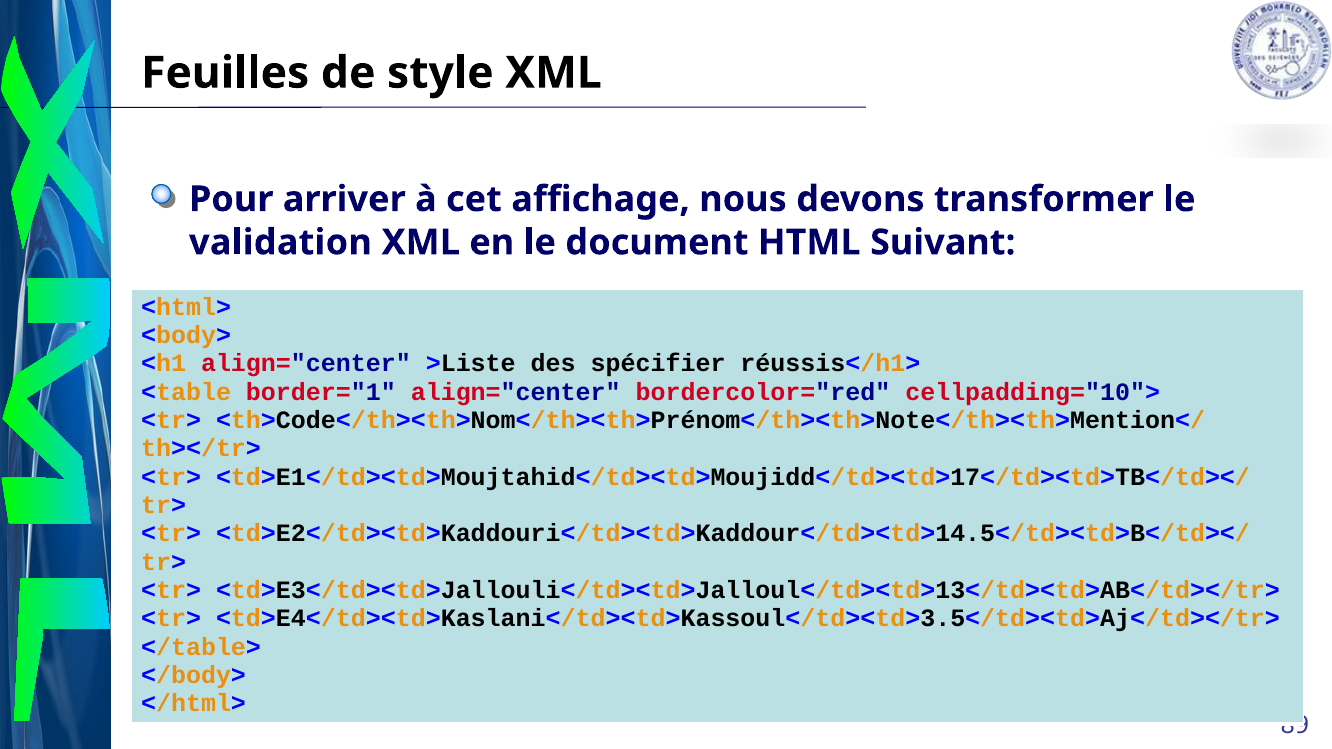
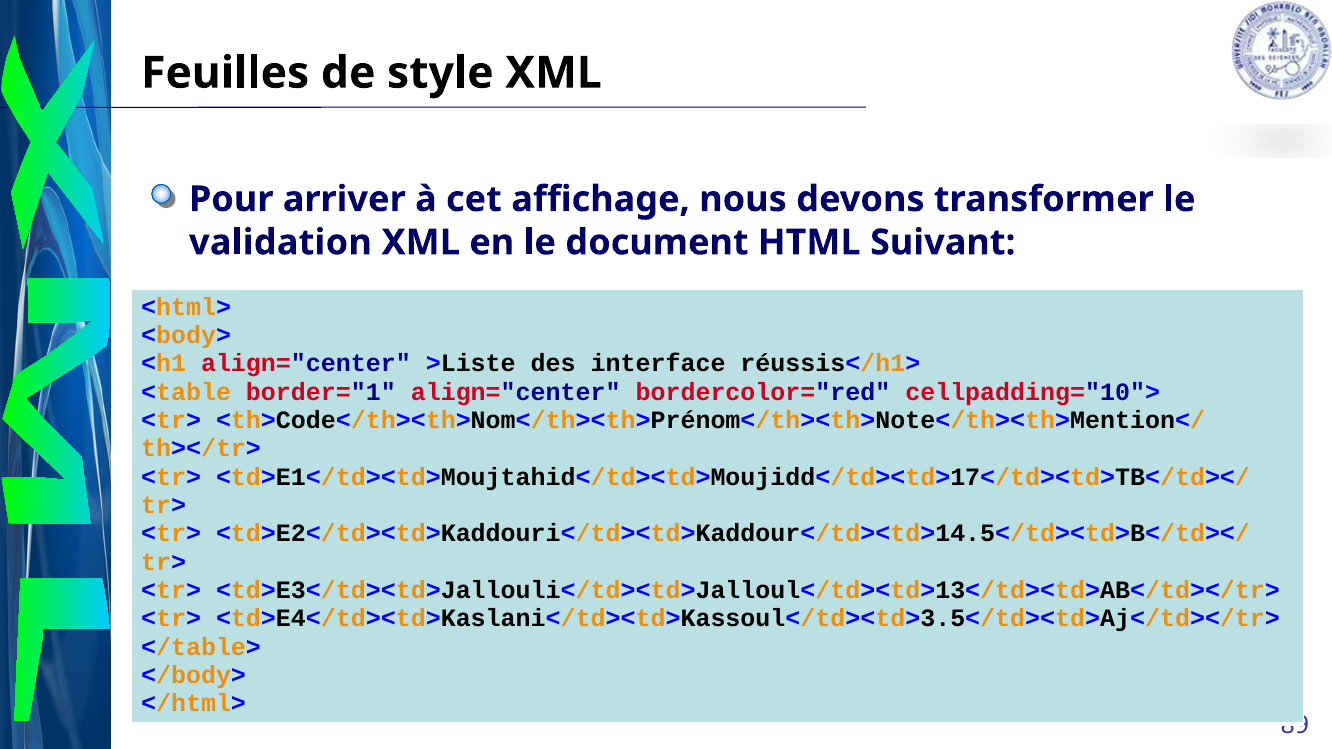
spécifier: spécifier -> interface (658, 364)
